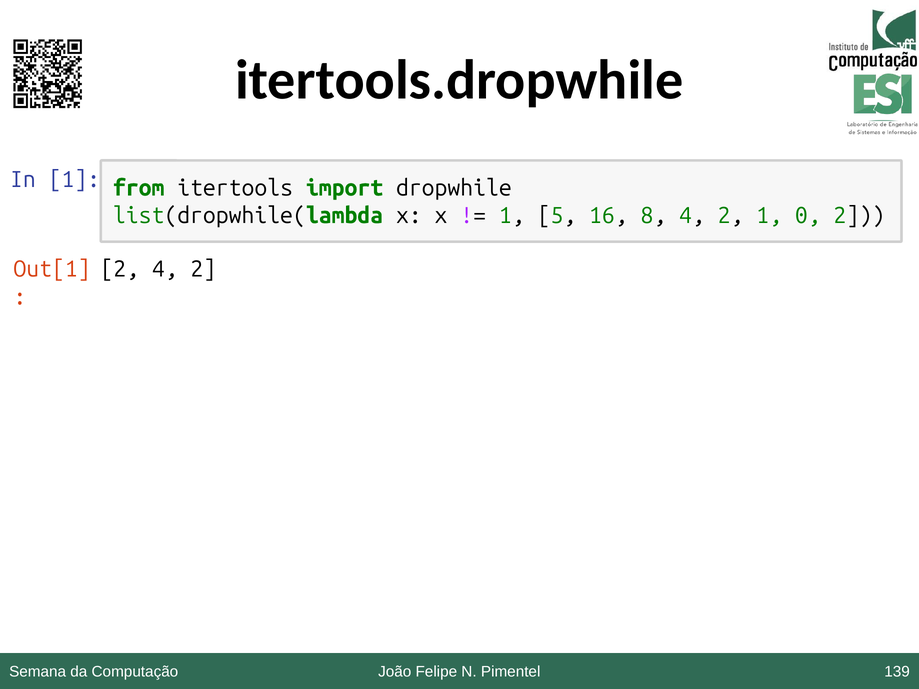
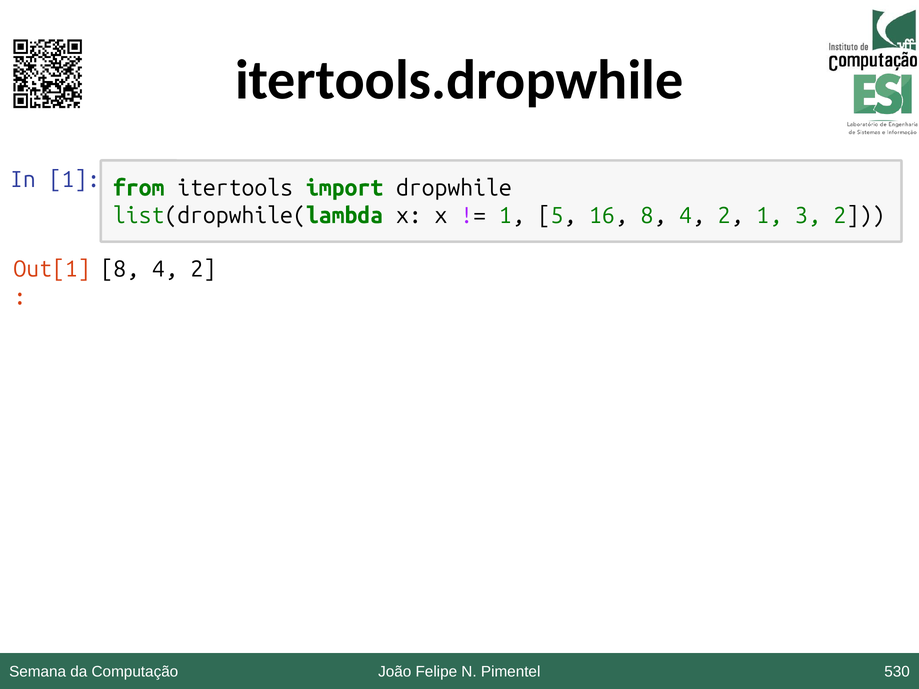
0: 0 -> 3 (808, 216)
2: 2 -> 8 (120, 269)
139: 139 -> 530 (897, 672)
